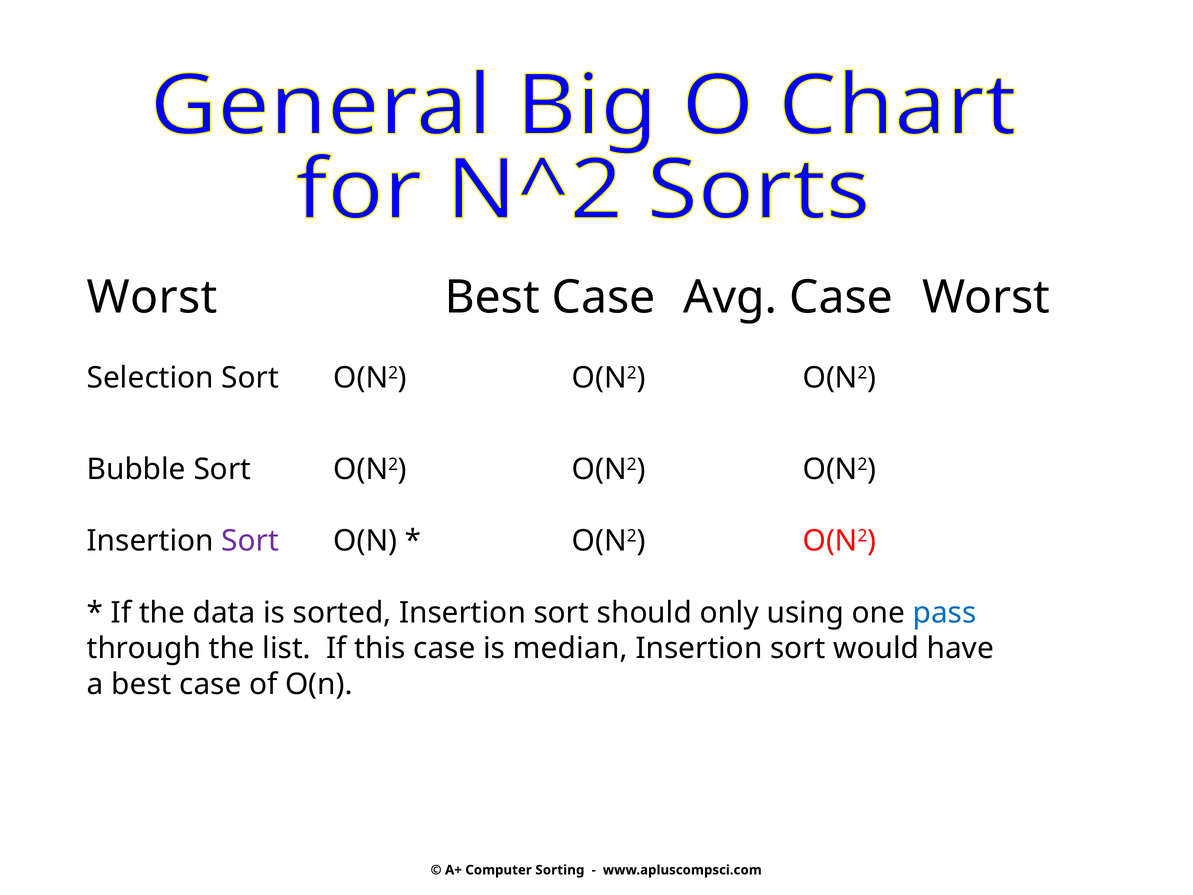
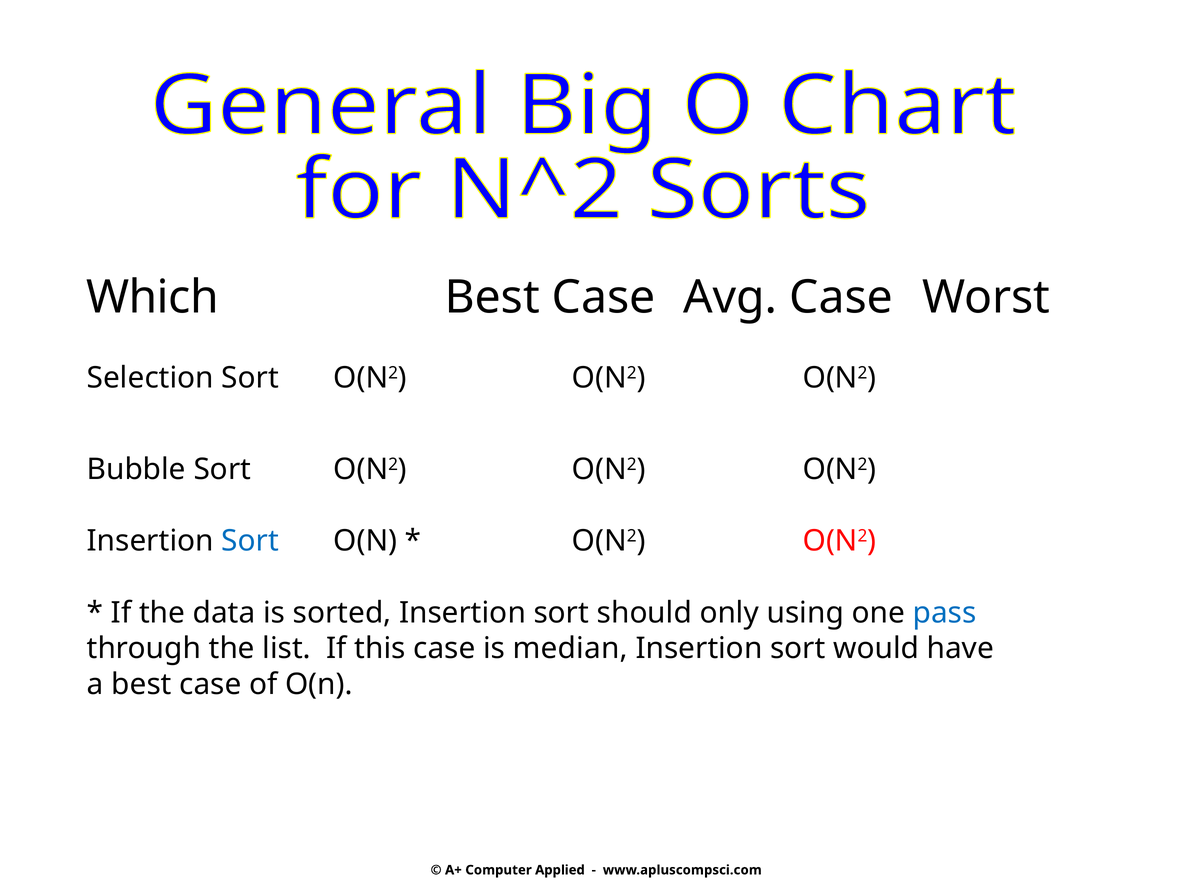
Worst: Worst -> Which (152, 297)
Sort colour: purple -> blue (250, 541)
Sorting: Sorting -> Applied (560, 870)
